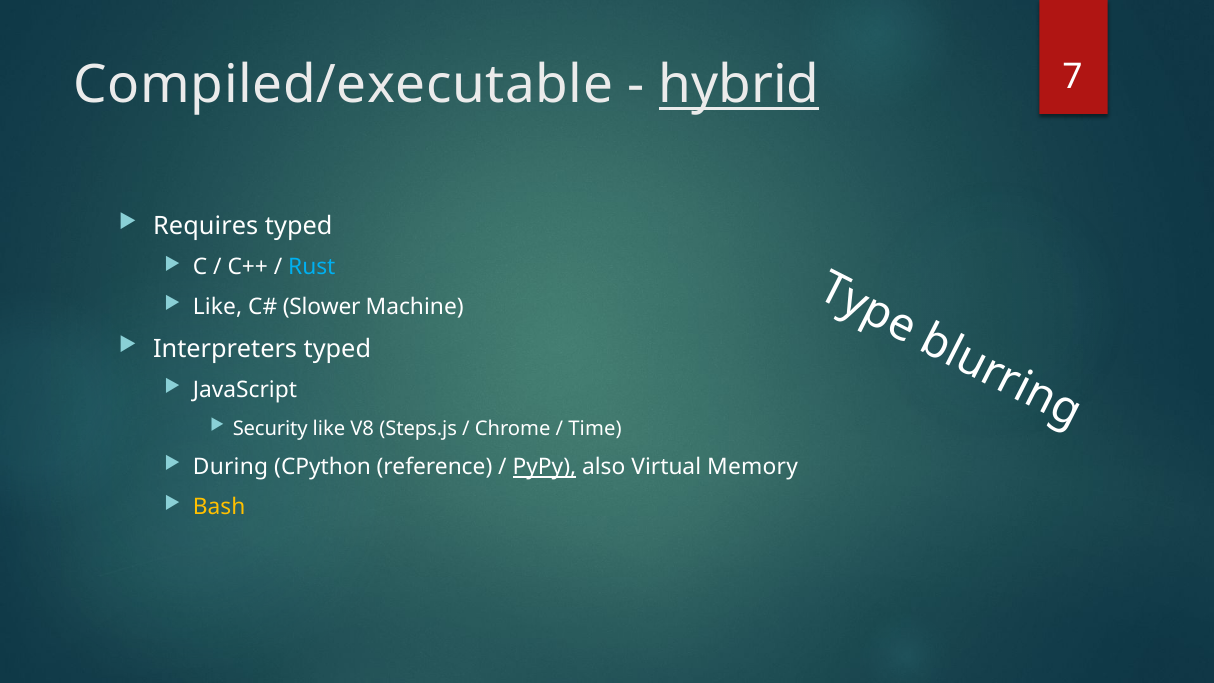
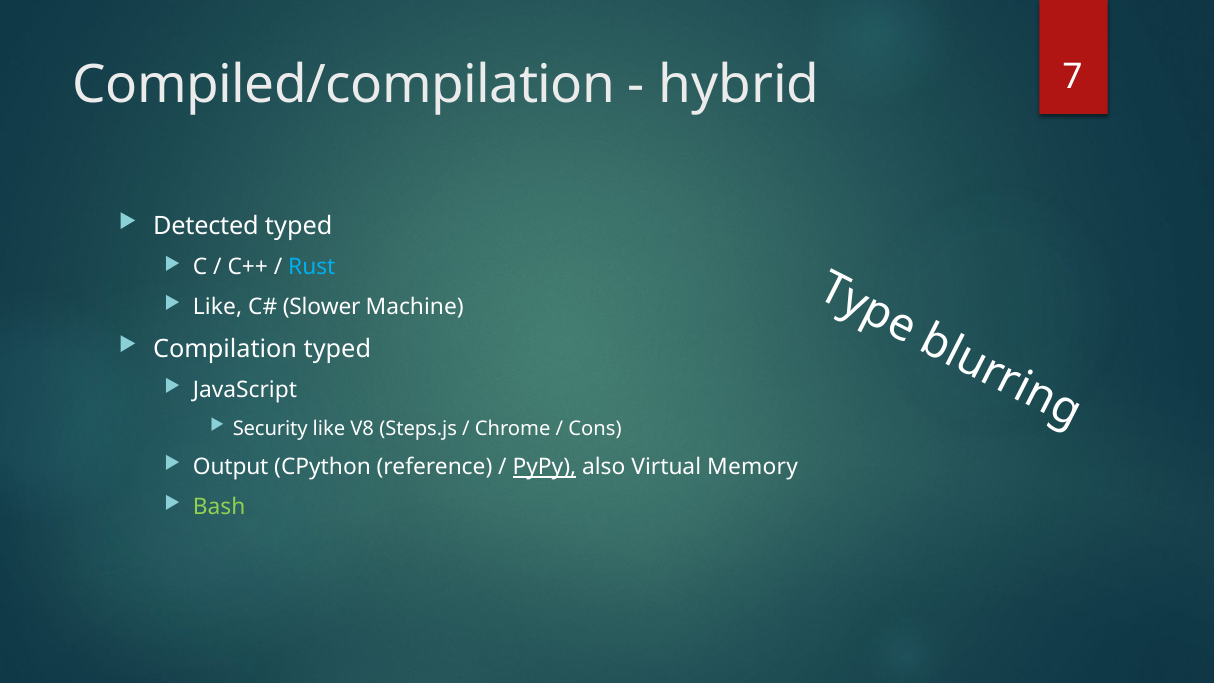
Compiled/executable: Compiled/executable -> Compiled/compilation (344, 85)
hybrid underline: present -> none (739, 85)
Requires: Requires -> Detected (206, 226)
Interpreters: Interpreters -> Compilation (225, 349)
Time: Time -> Cons (595, 428)
During: During -> Output (231, 467)
Bash colour: yellow -> light green (219, 507)
